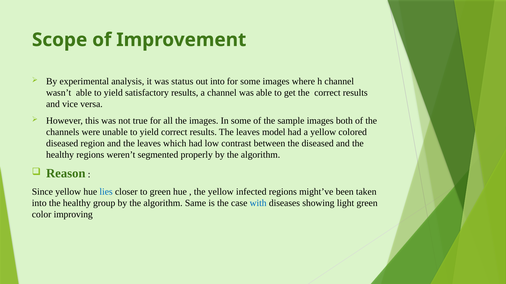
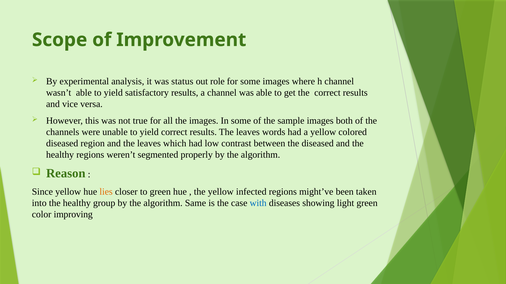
out into: into -> role (217, 82)
model: model -> words (274, 132)
lies colour: blue -> orange (106, 192)
